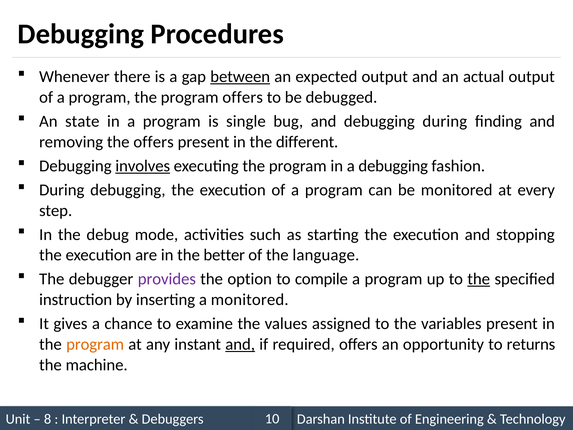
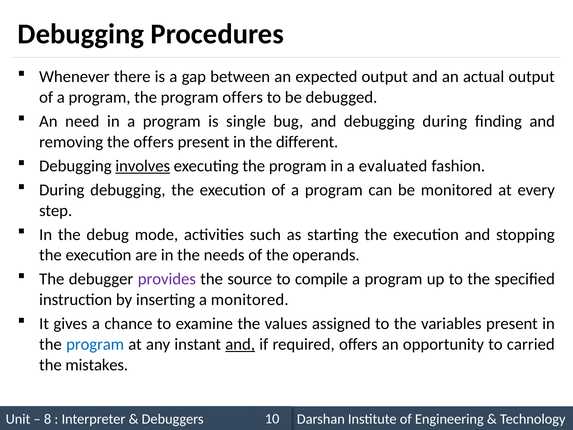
between underline: present -> none (240, 77)
state: state -> need (82, 121)
a debugging: debugging -> evaluated (393, 166)
better: better -> needs (224, 255)
language: language -> operands (326, 255)
option: option -> source (250, 279)
the underline: present -> none (479, 279)
program colour: orange -> blue (95, 344)
returns: returns -> carried (531, 344)
machine: machine -> mistakes (97, 365)
